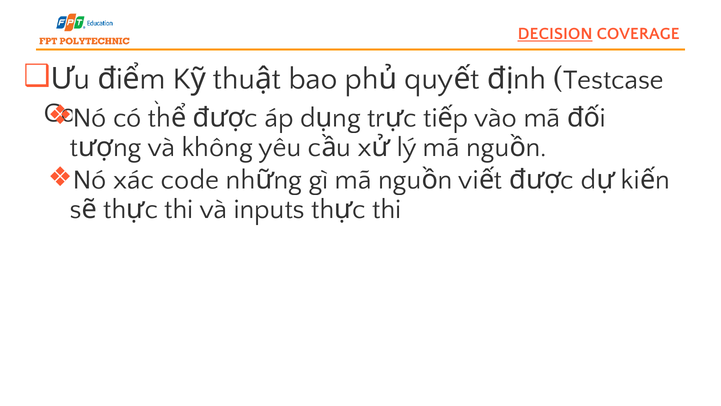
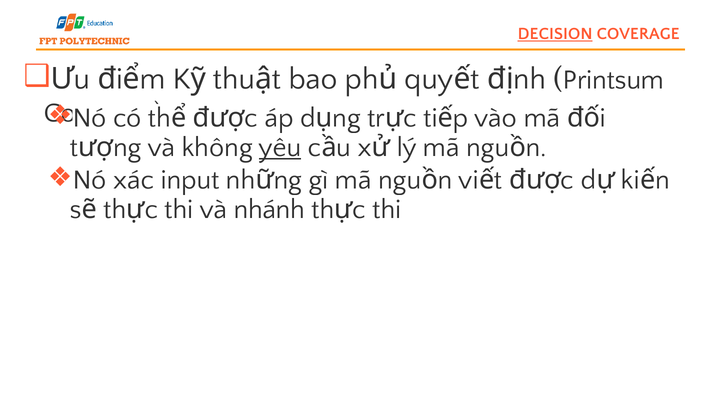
Testcase: Testcase -> Printsum (614, 80)
yêu underline: none -> present (280, 147)
code: code -> input (190, 180)
inputs: inputs -> nhánh (269, 209)
